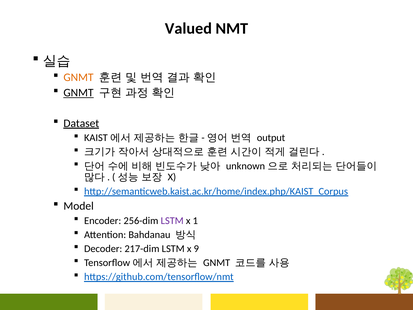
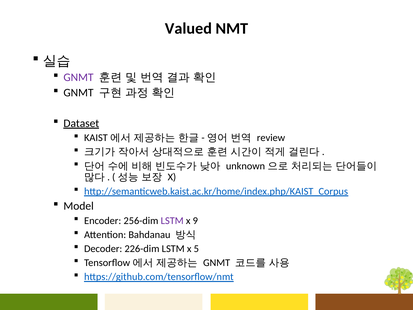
GNMT colour: orange -> purple (79, 77)
GNMT underline: present -> none (79, 93)
output: output -> review (271, 138)
1: 1 -> 9 (195, 220)
217-dim: 217-dim -> 226-dim (142, 248)
9: 9 -> 5 (196, 248)
